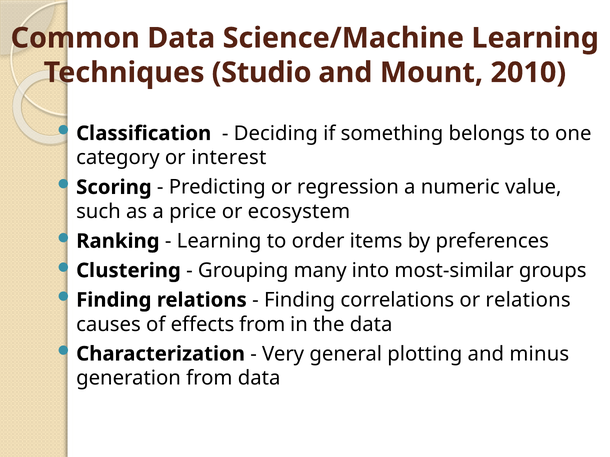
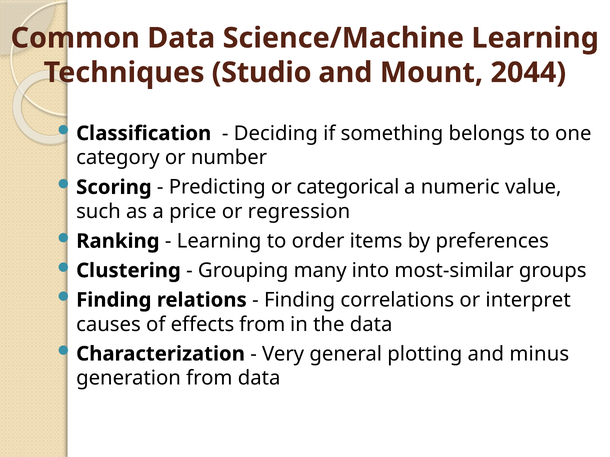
2010: 2010 -> 2044 (528, 73)
interest: interest -> number (229, 158)
regression: regression -> categorical (348, 187)
ecosystem: ecosystem -> regression (299, 212)
or relations: relations -> interpret (528, 300)
